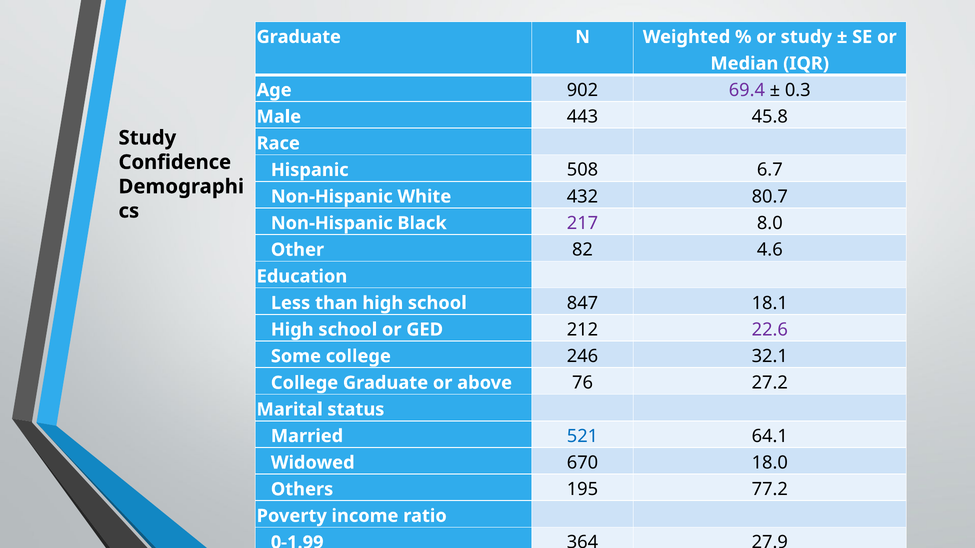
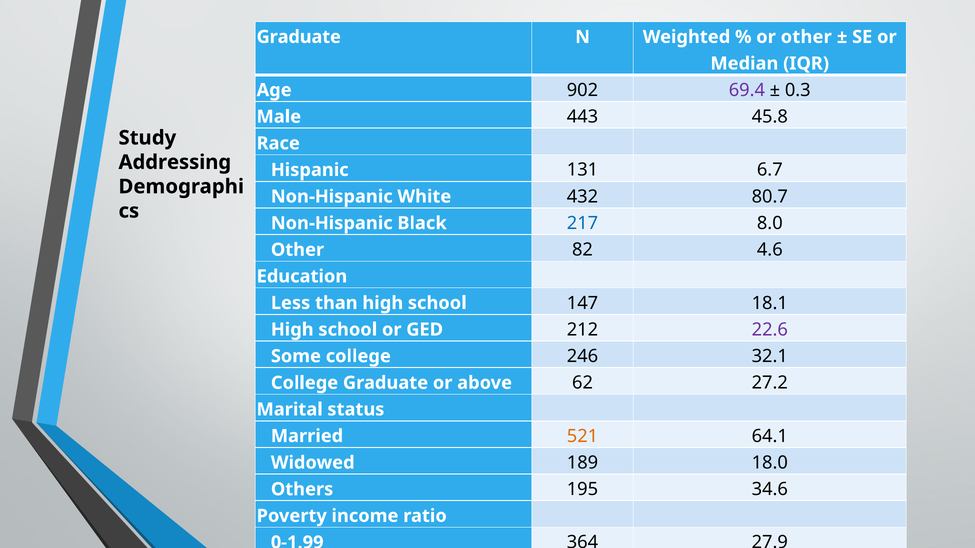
or study: study -> other (806, 37)
Confidence: Confidence -> Addressing (175, 162)
508: 508 -> 131 (583, 170)
217 colour: purple -> blue (583, 223)
847: 847 -> 147 (583, 303)
76: 76 -> 62 (583, 383)
521 colour: blue -> orange (583, 436)
670: 670 -> 189 (583, 463)
77.2: 77.2 -> 34.6 (770, 490)
